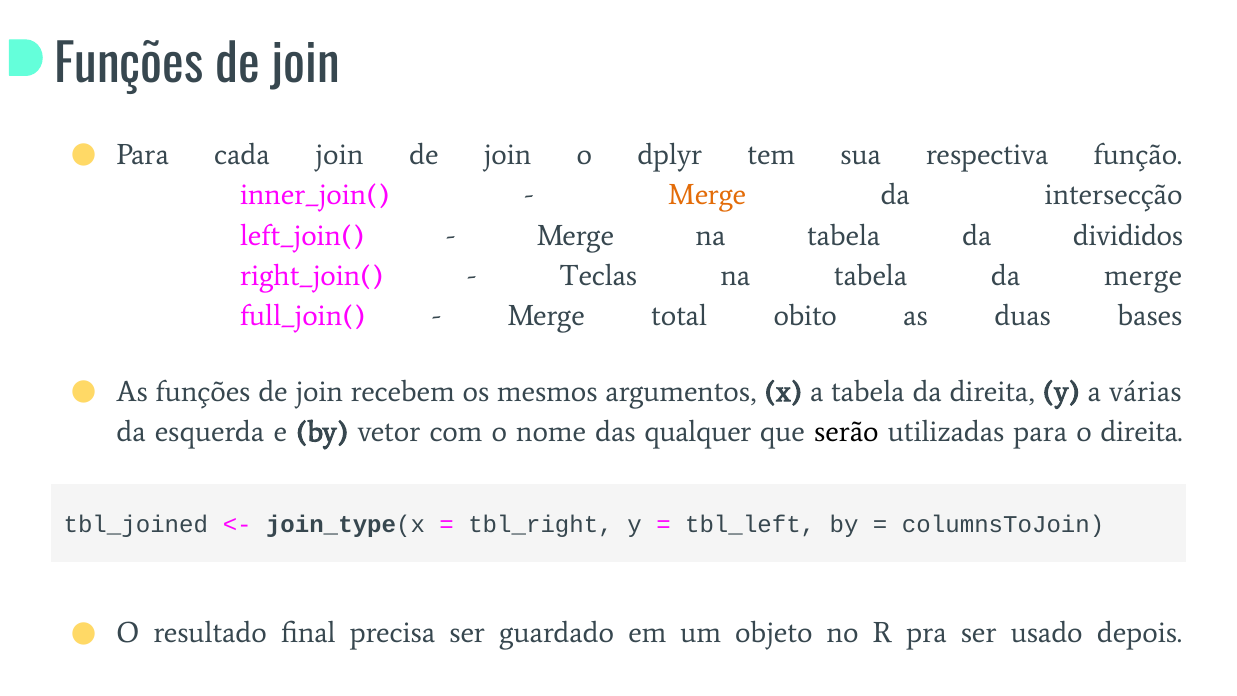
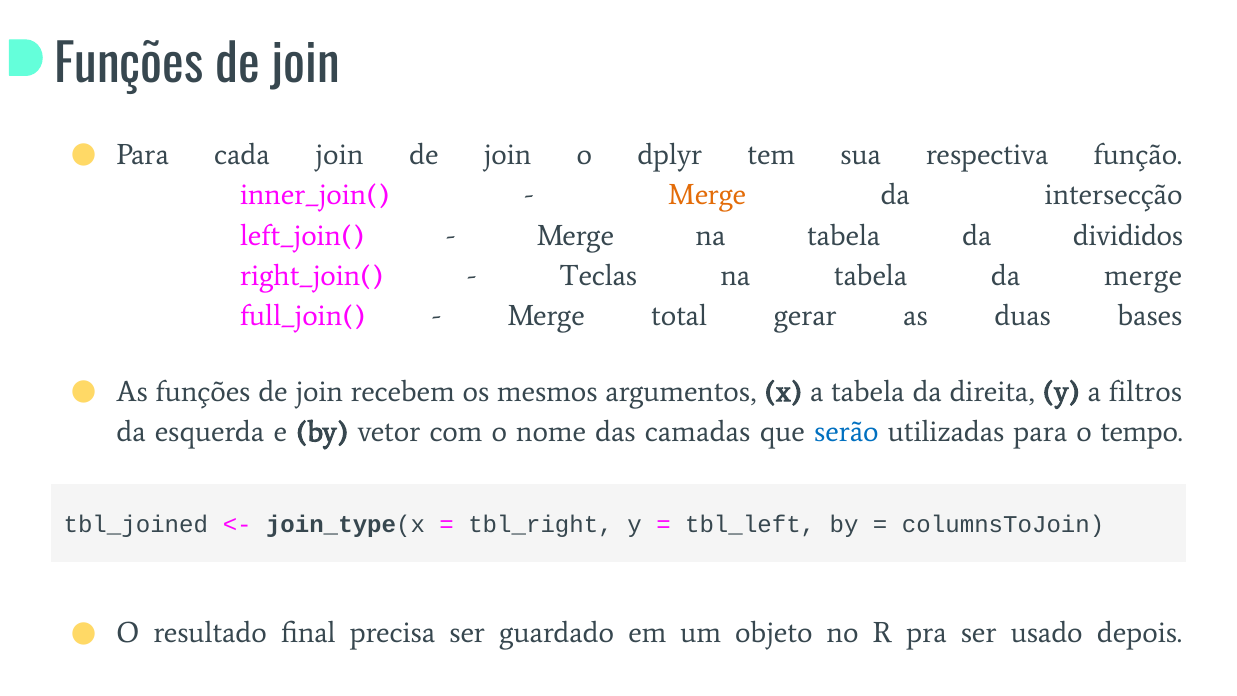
obito: obito -> gerar (805, 316)
várias: várias -> filtros (1145, 391)
qualquer: qualquer -> camadas (698, 432)
serão colour: black -> blue (846, 432)
o direita: direita -> tempo (1141, 432)
